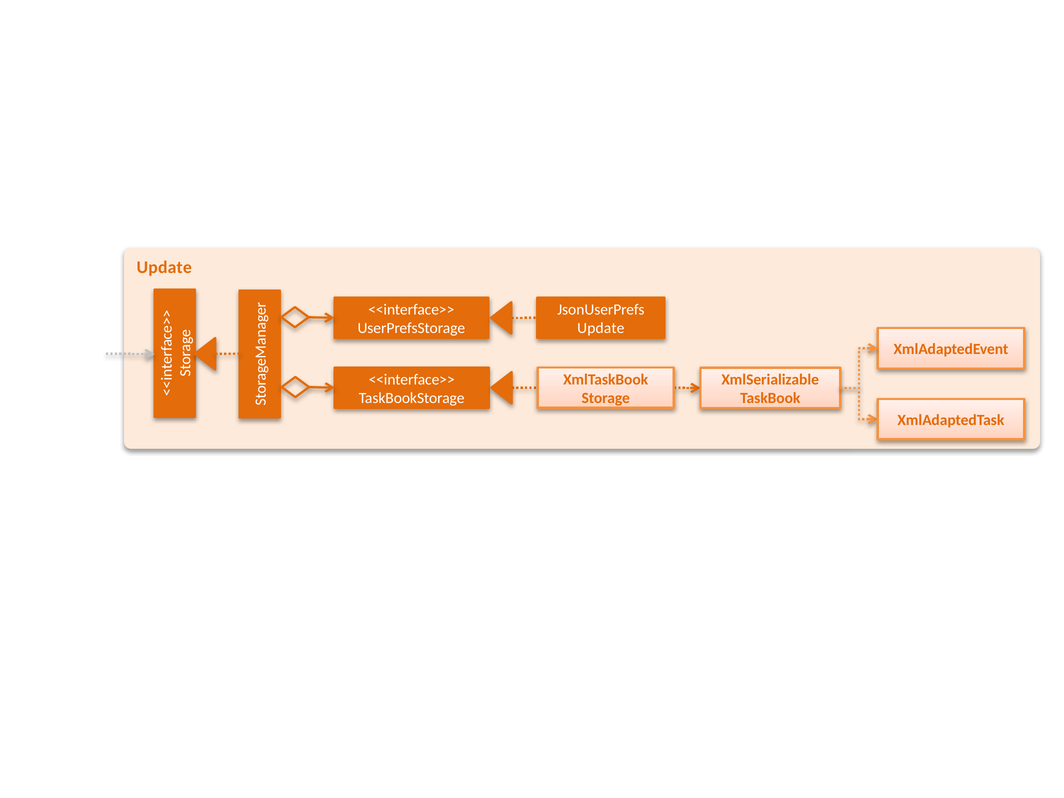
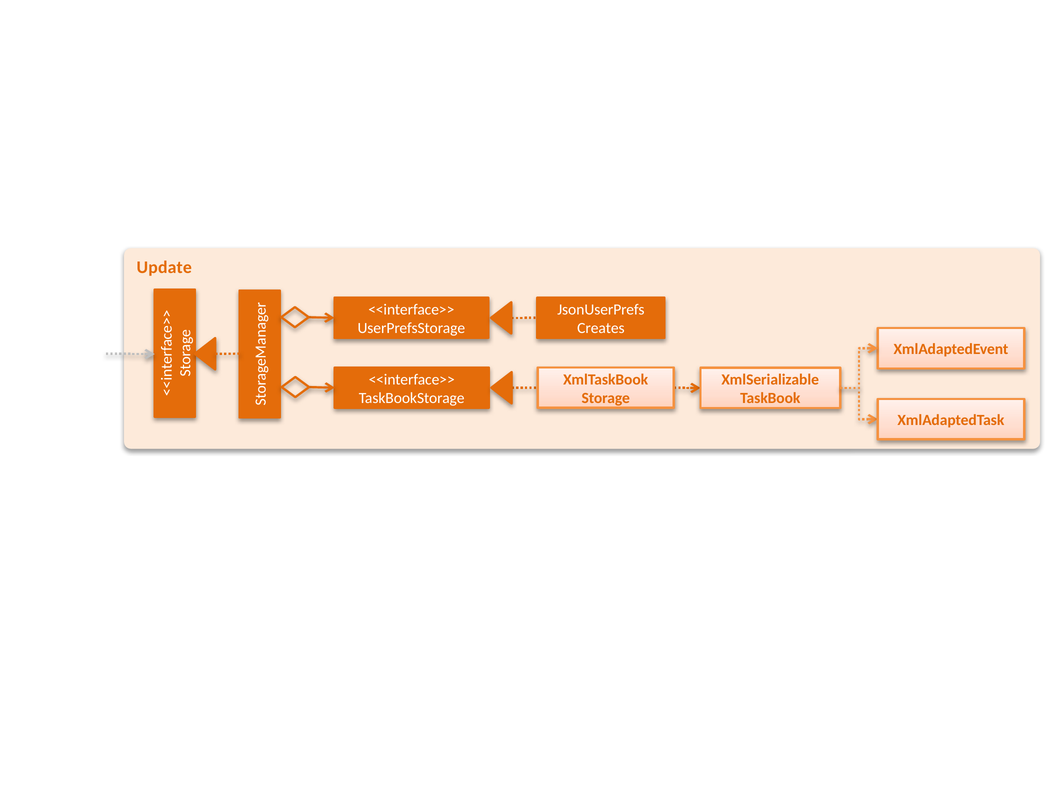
Update: Update -> Creates (601, 328)
